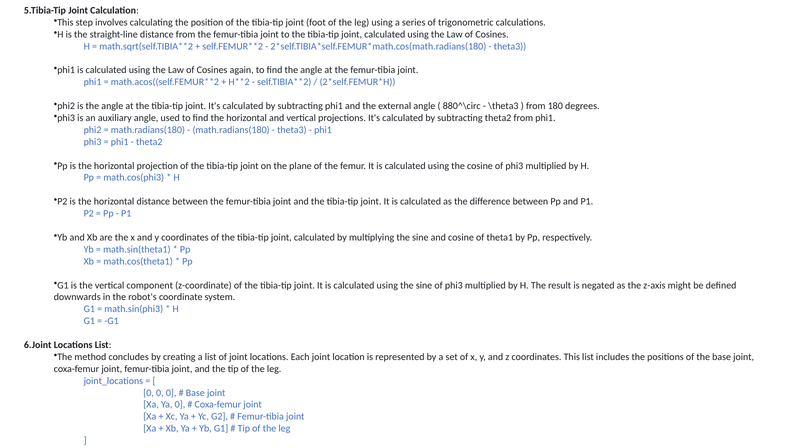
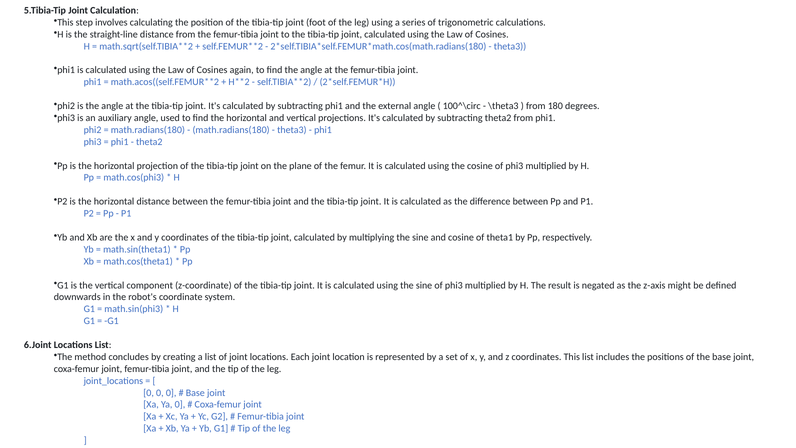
880^\circ: 880^\circ -> 100^\circ (462, 106)
